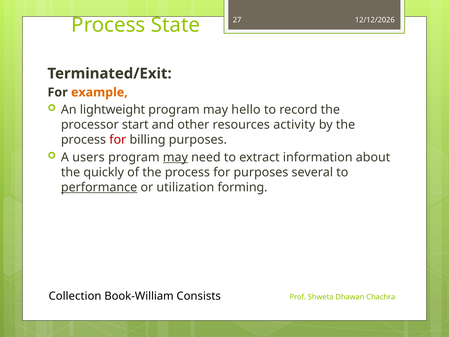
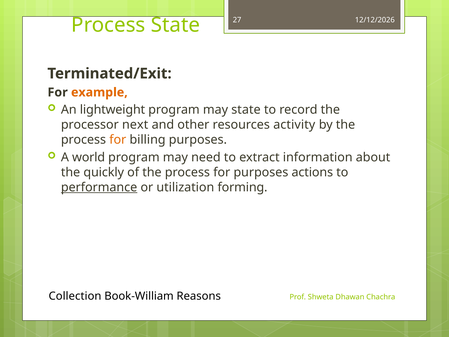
may hello: hello -> state (246, 110)
start: start -> next (135, 125)
for colour: red -> orange (118, 140)
users: users -> world (89, 157)
may underline: present -> none (175, 157)
several: several -> actions (312, 172)
Consists: Consists -> Reasons (199, 296)
